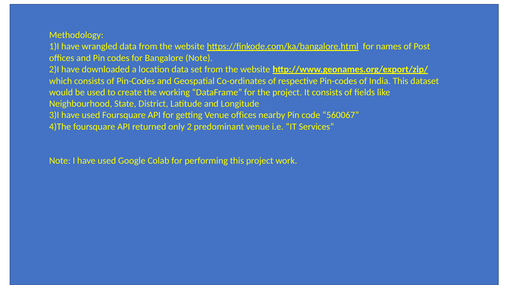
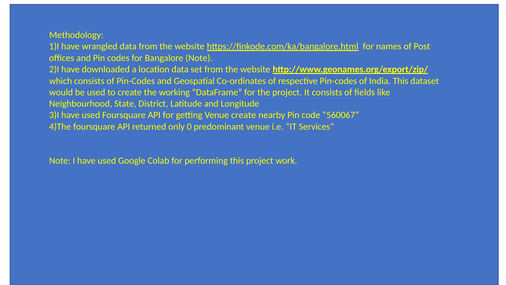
Venue offices: offices -> create (244, 115)
2: 2 -> 0 (189, 126)
